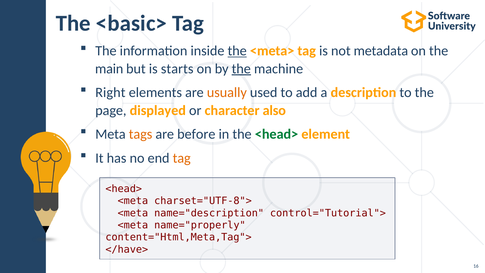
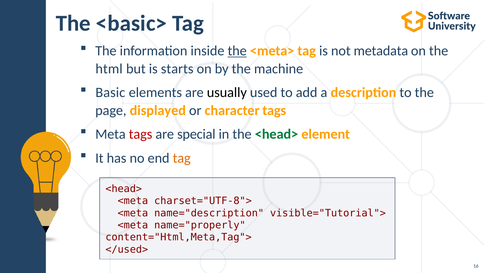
main: main -> html (109, 69)
the underline: present -> none (241, 69)
Right: Right -> Basic (110, 92)
usually colour: orange -> black (227, 92)
character also: also -> tags (274, 110)
tags colour: orange -> red (141, 134)
before: before -> special (196, 134)
control="Tutorial">: control="Tutorial"> -> visible="Tutorial"> (328, 213)
</have>: </have> -> </used> (127, 249)
